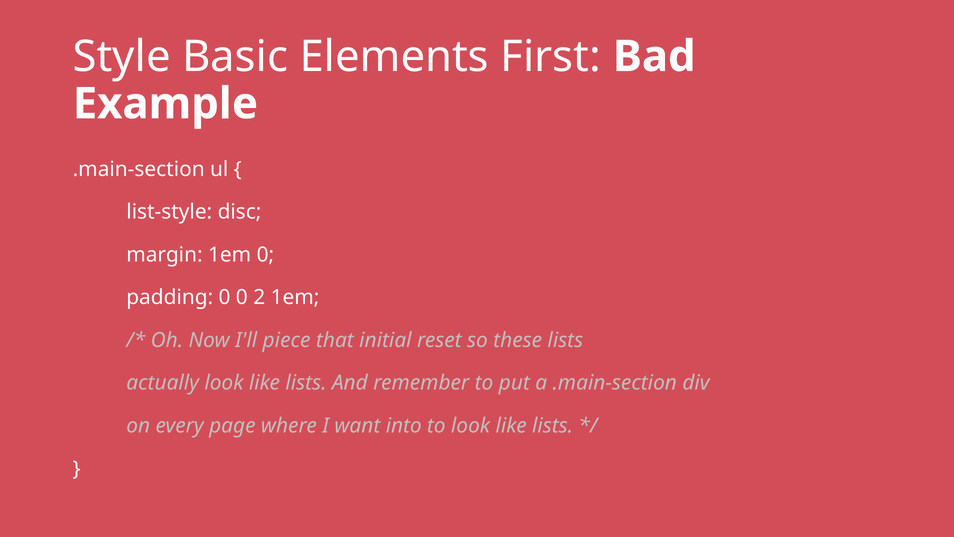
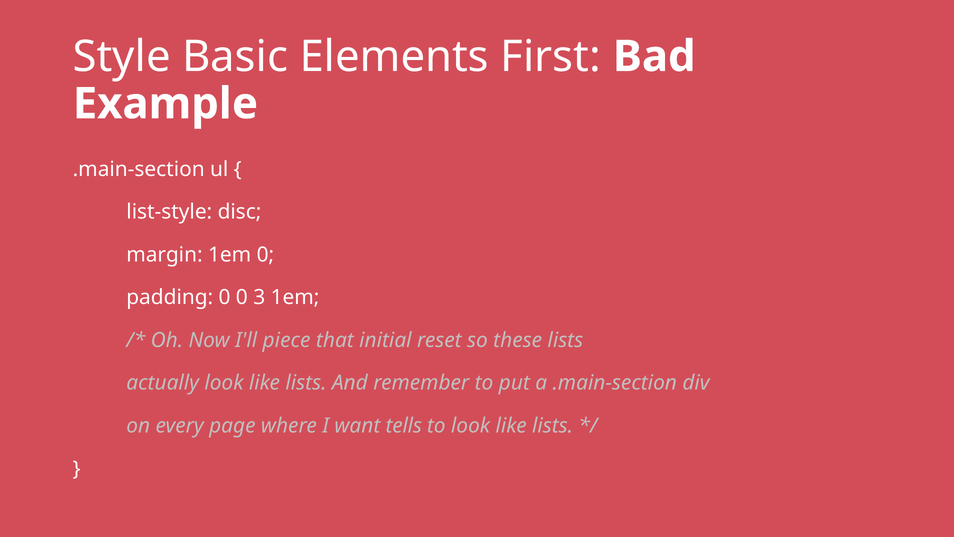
2: 2 -> 3 (259, 297)
into: into -> tells (404, 426)
